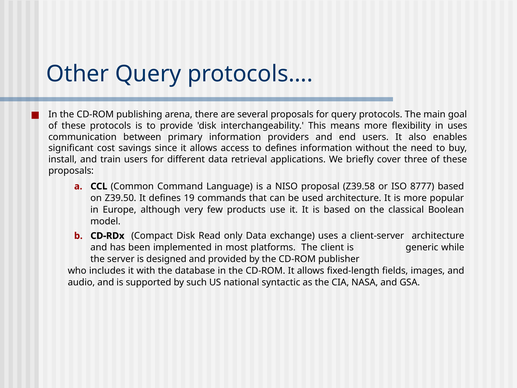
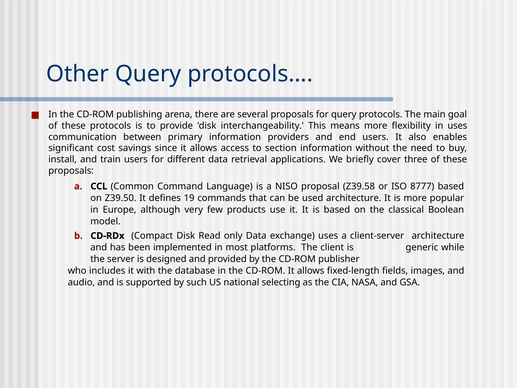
to defines: defines -> section (281, 148)
syntactic: syntactic -> selecting (281, 282)
